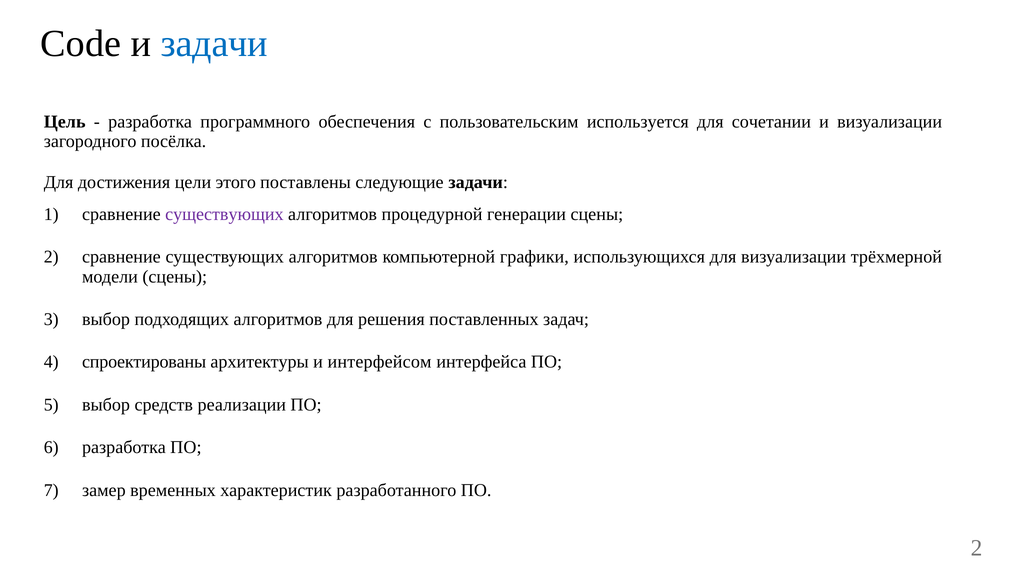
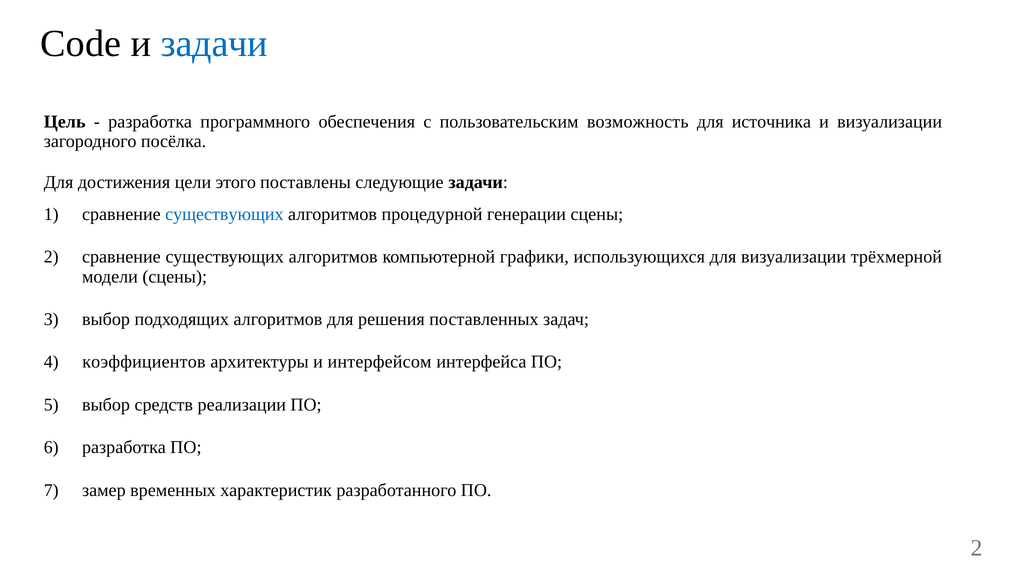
используется: используется -> возможность (638, 122)
сочетании: сочетании -> источника (771, 122)
существующих colour: purple -> blue (224, 214)
спроектированы: спроектированы -> коэффициентов (144, 362)
